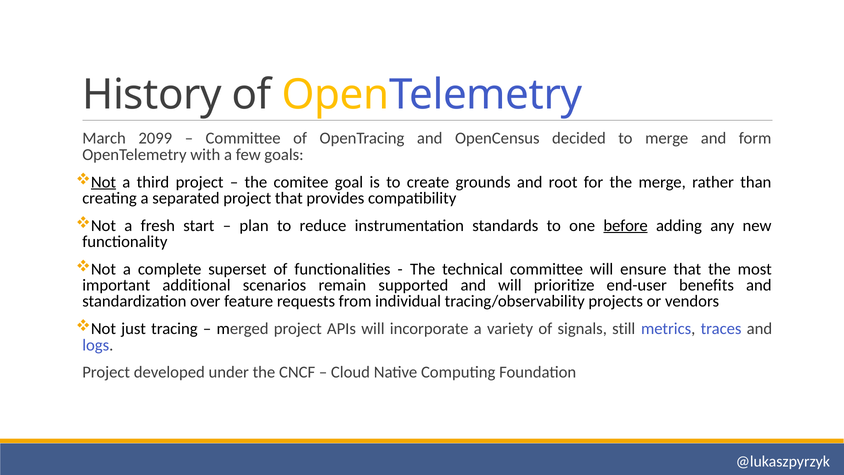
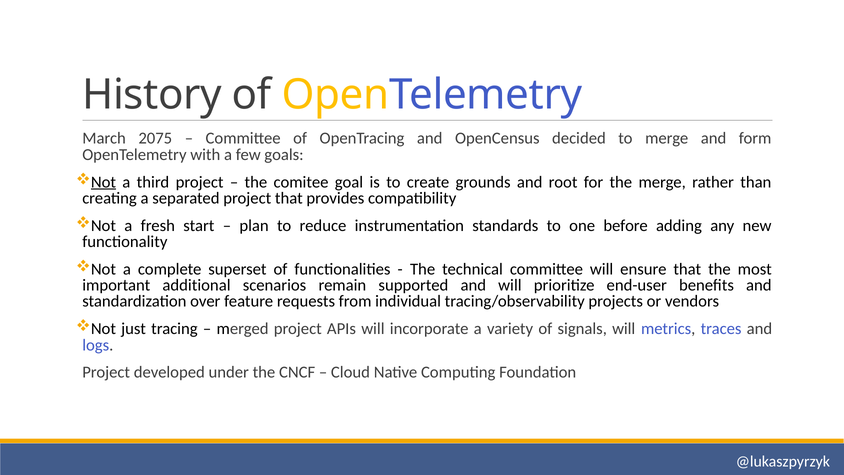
2099: 2099 -> 2075 (155, 138)
before underline: present -> none (626, 225)
signals still: still -> will (624, 329)
